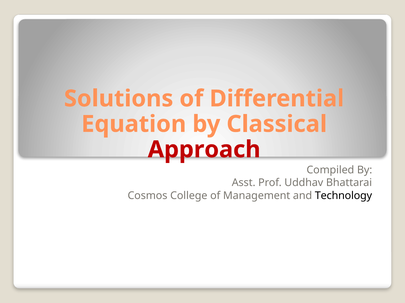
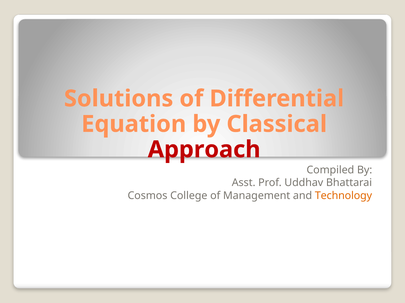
Technology colour: black -> orange (343, 196)
